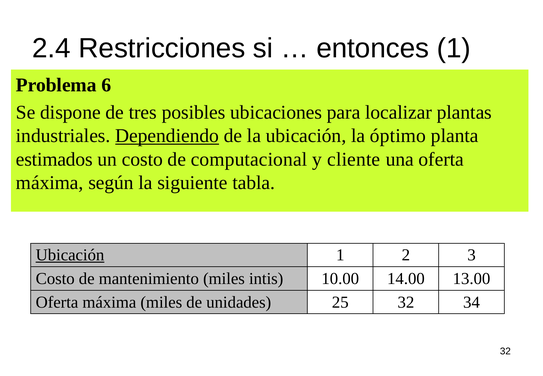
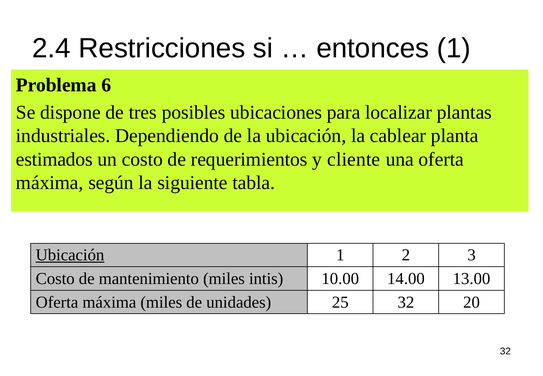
Dependiendo underline: present -> none (167, 136)
óptimo: óptimo -> cablear (398, 136)
computacional: computacional -> requerimientos (249, 159)
34: 34 -> 20 (472, 302)
